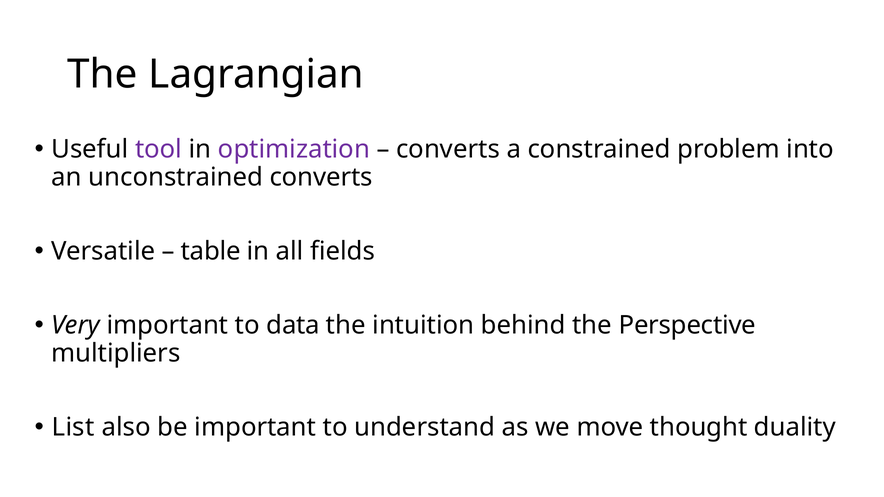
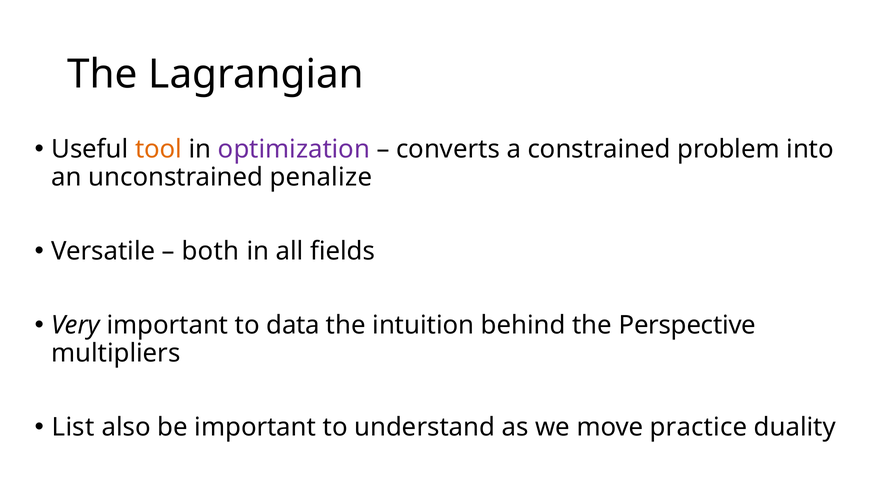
tool colour: purple -> orange (159, 149)
unconstrained converts: converts -> penalize (321, 177)
table: table -> both (211, 251)
thought: thought -> practice (699, 428)
